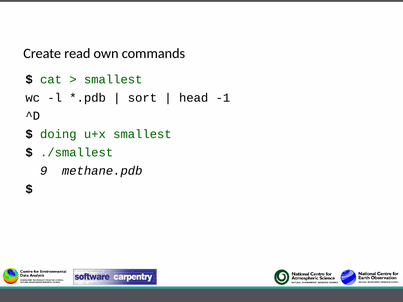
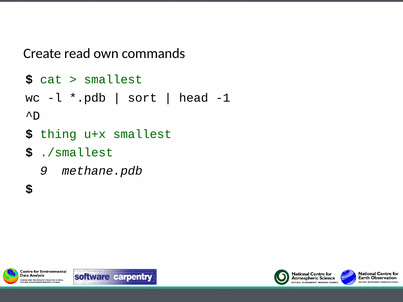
doing: doing -> thing (58, 134)
